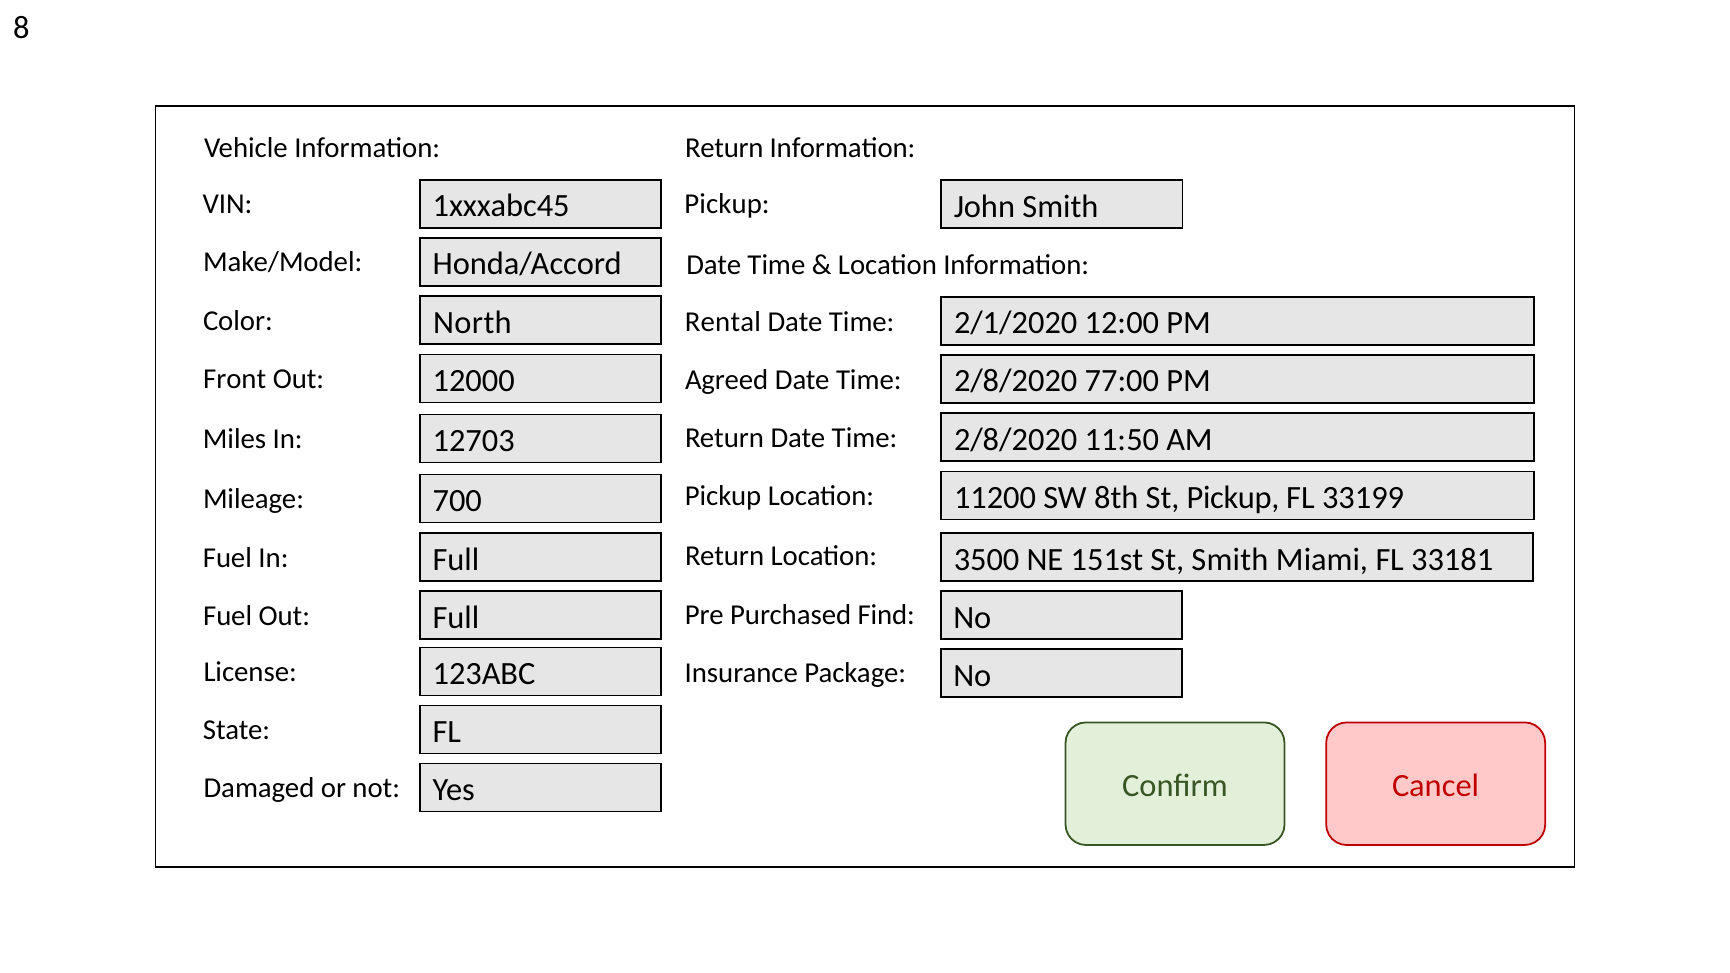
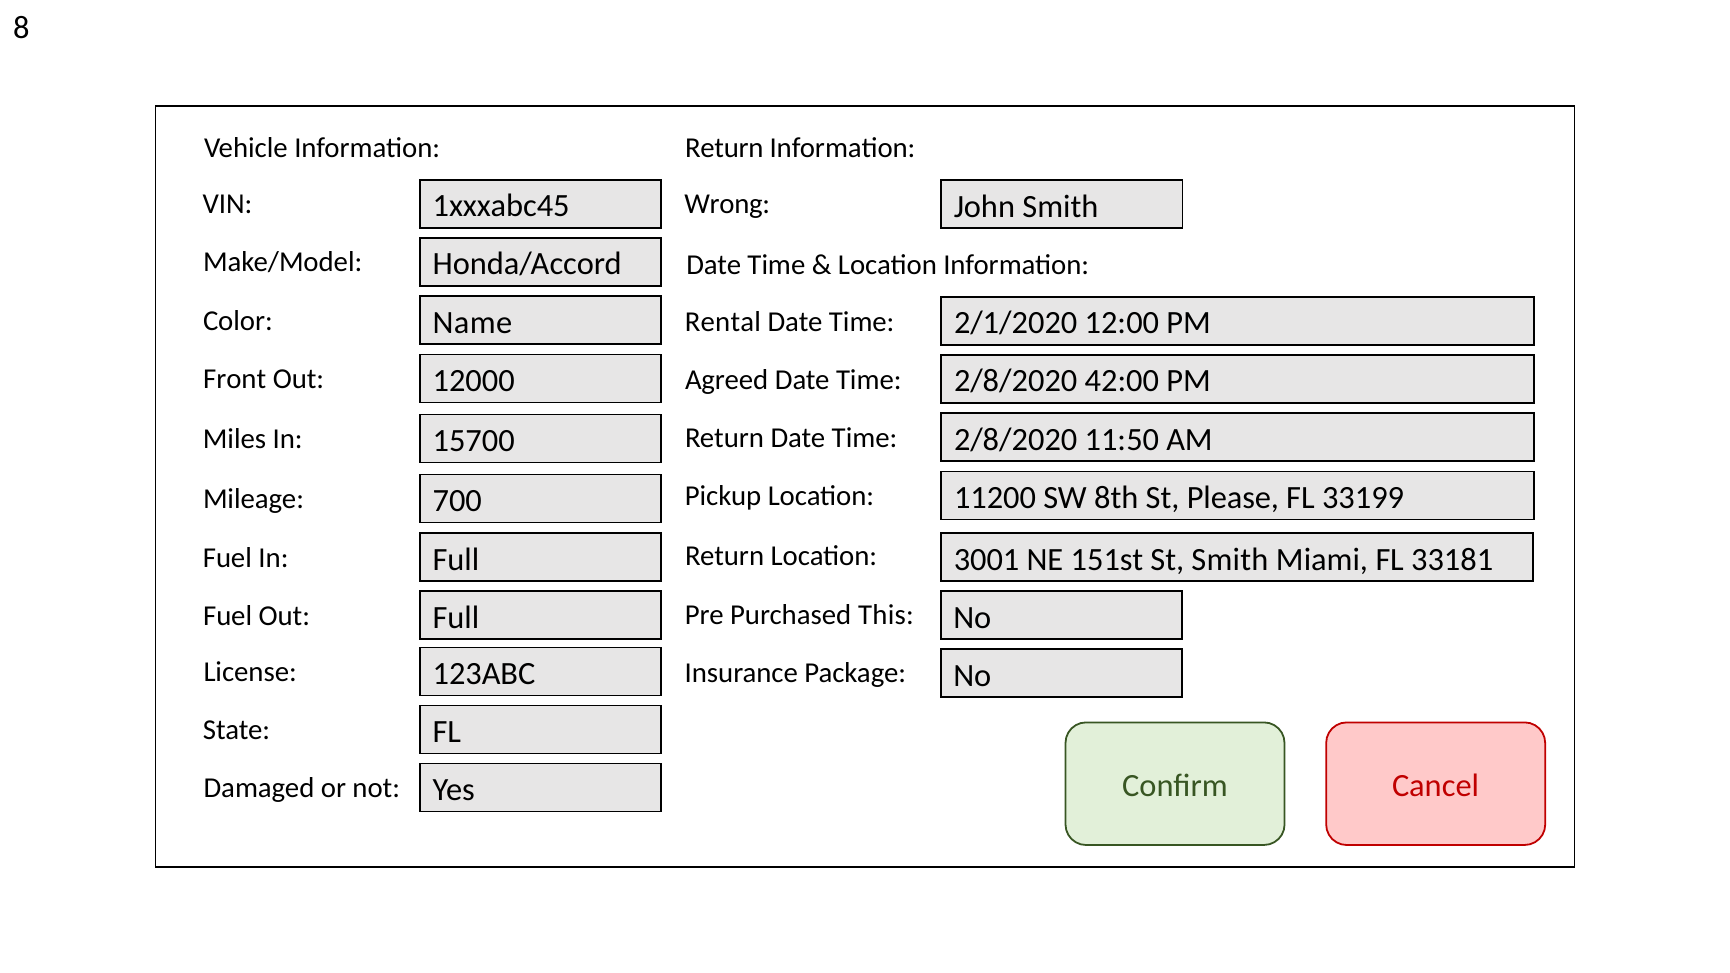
Pickup: Pickup -> Wrong (727, 204)
North: North -> Name (472, 323)
77:00: 77:00 -> 42:00 (1122, 381)
12703: 12703 -> 15700 (474, 441)
St Pickup: Pickup -> Please (1233, 498)
3500: 3500 -> 3001 (987, 560)
Find: Find -> This (886, 615)
